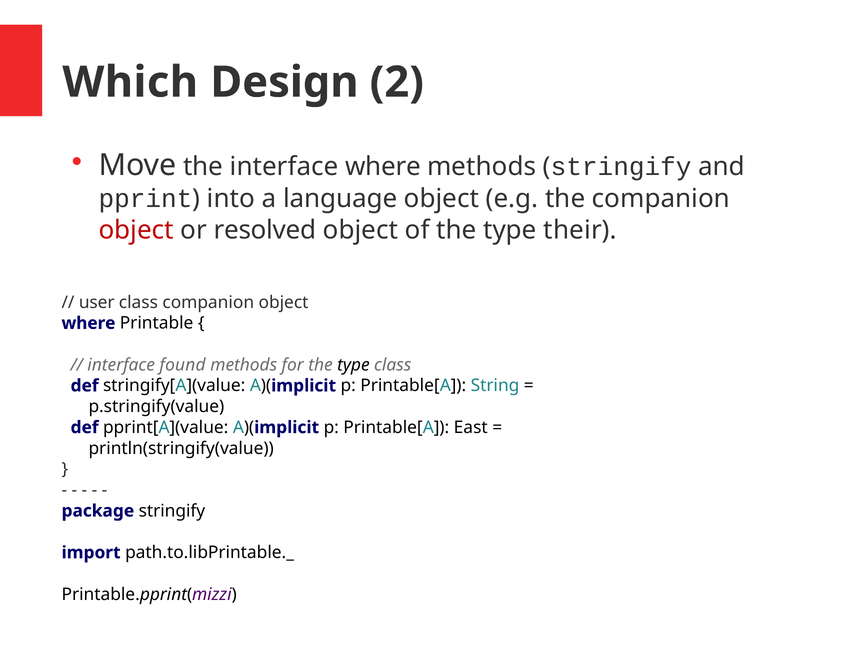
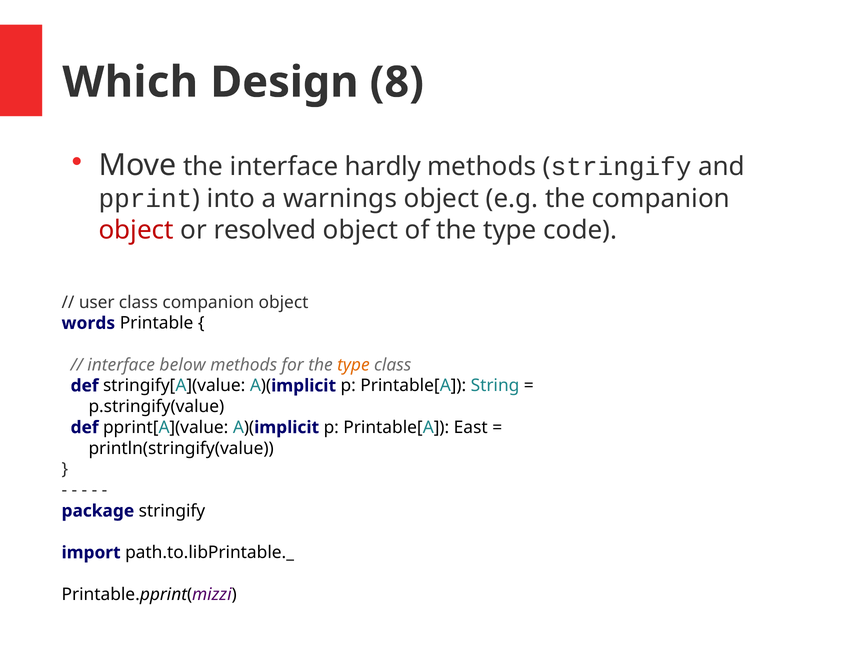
2: 2 -> 8 (397, 82)
interface where: where -> hardly (383, 166)
language: language -> warnings (340, 199)
their: their -> code (580, 230)
where: where -> words (88, 323)
found: found -> below (183, 365)
type colour: black -> orange (353, 365)
